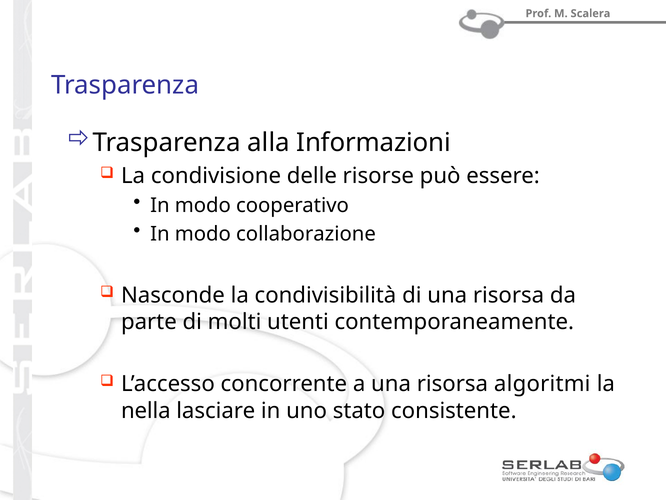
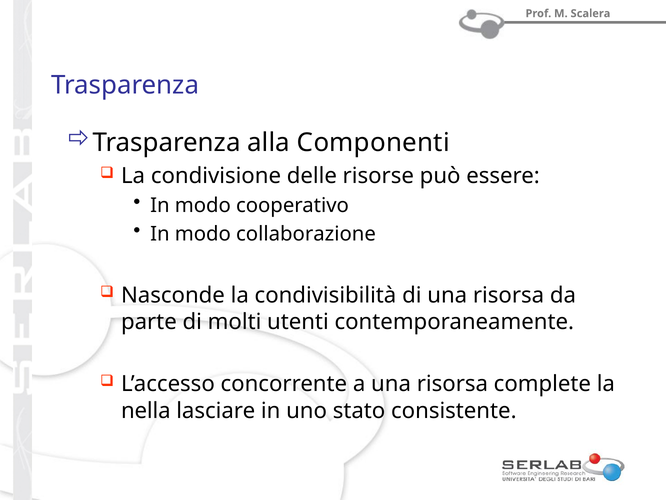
Informazioni: Informazioni -> Componenti (373, 143)
algoritmi: algoritmi -> complete (542, 384)
